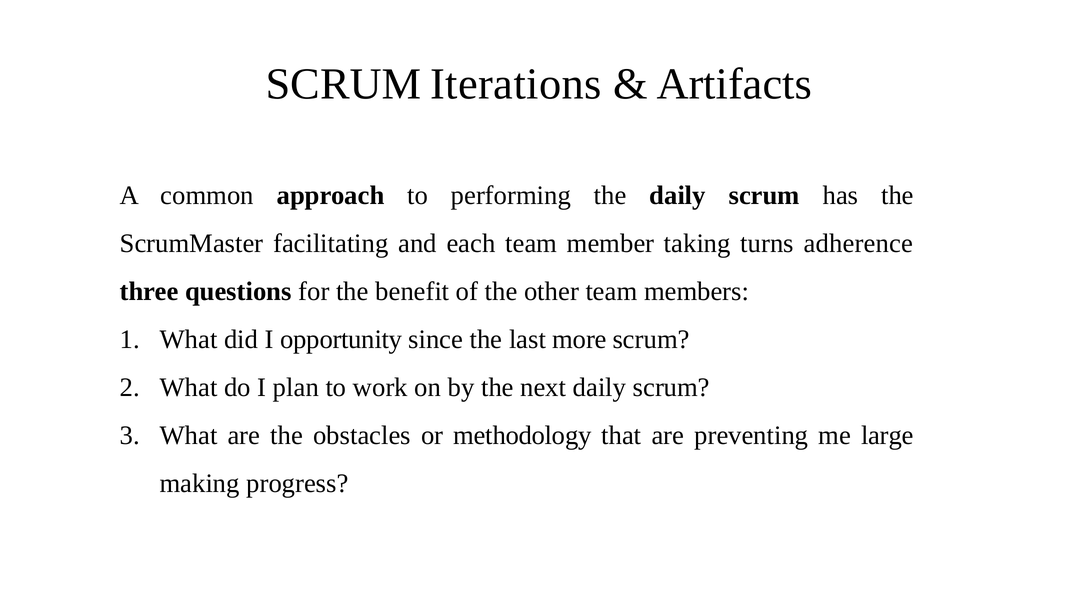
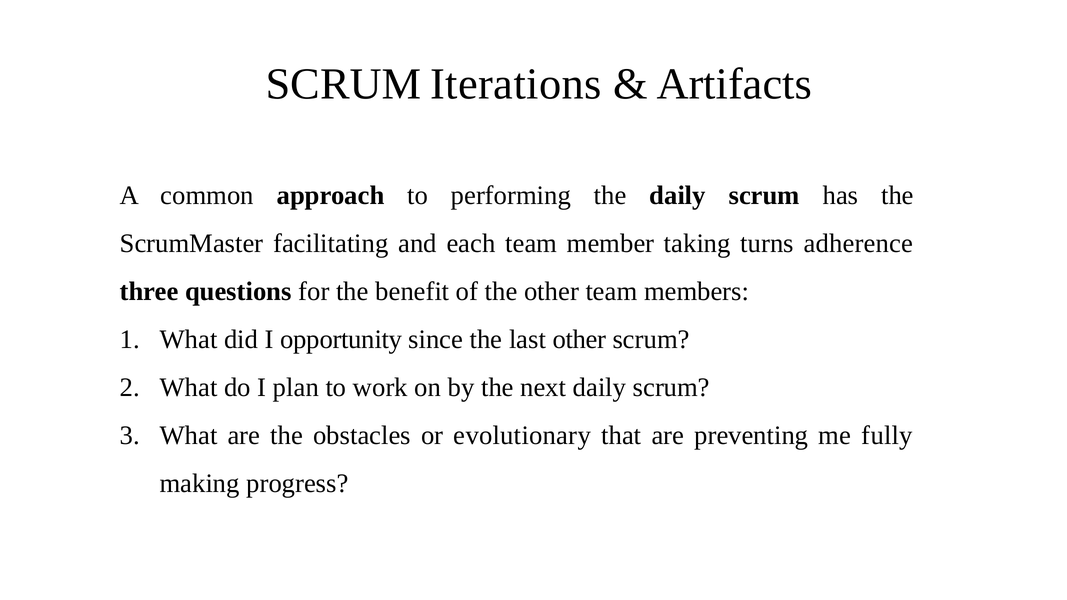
last more: more -> other (579, 339)
methodology: methodology -> evolutionary (522, 435)
large: large -> fully (887, 435)
